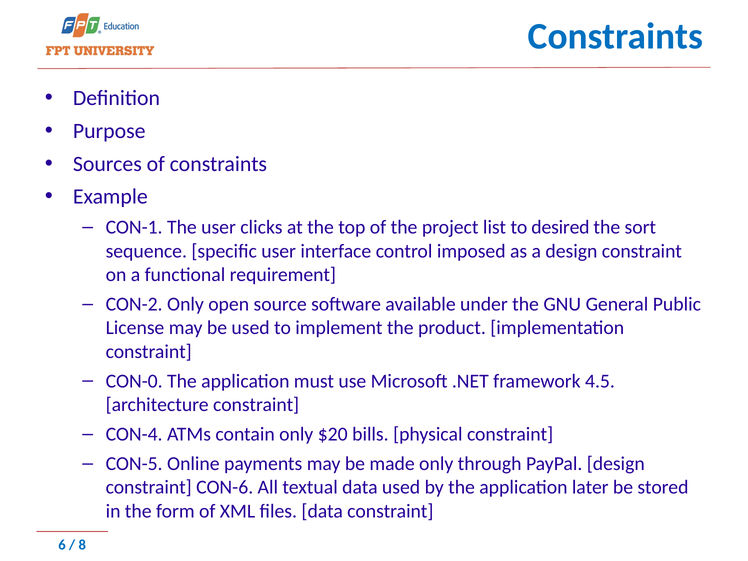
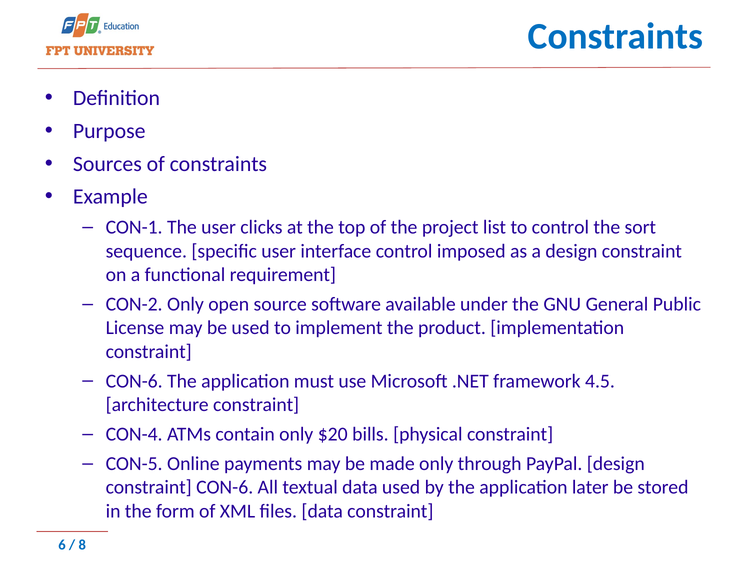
to desired: desired -> control (560, 227)
CON-0: CON-0 -> CON-6 (134, 381)
